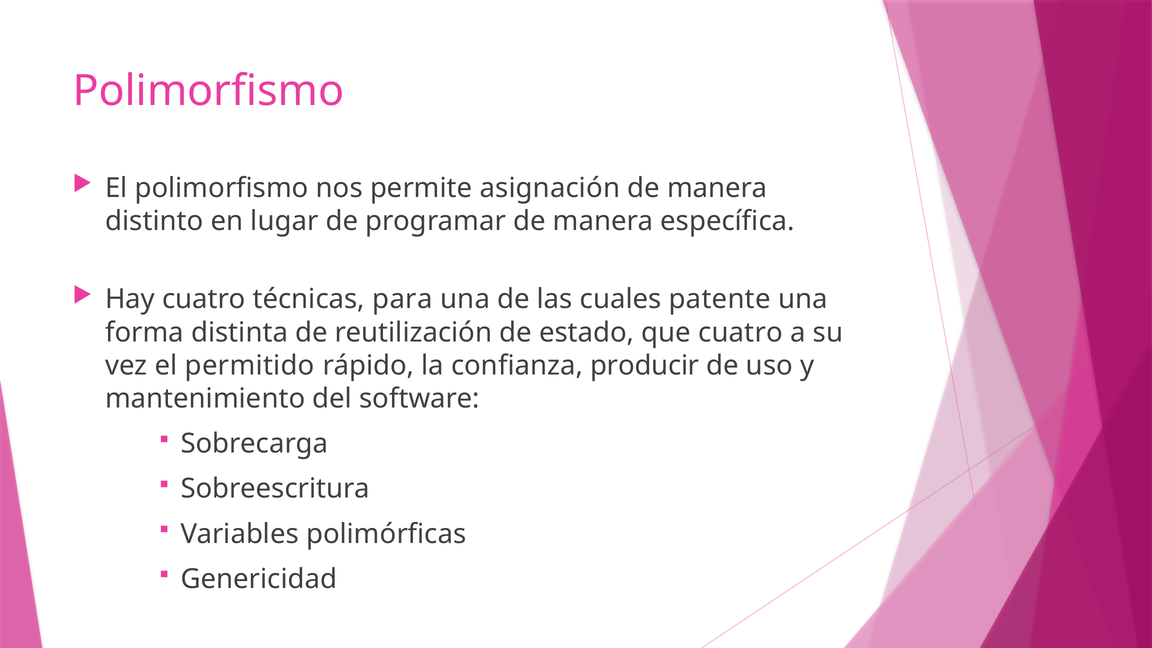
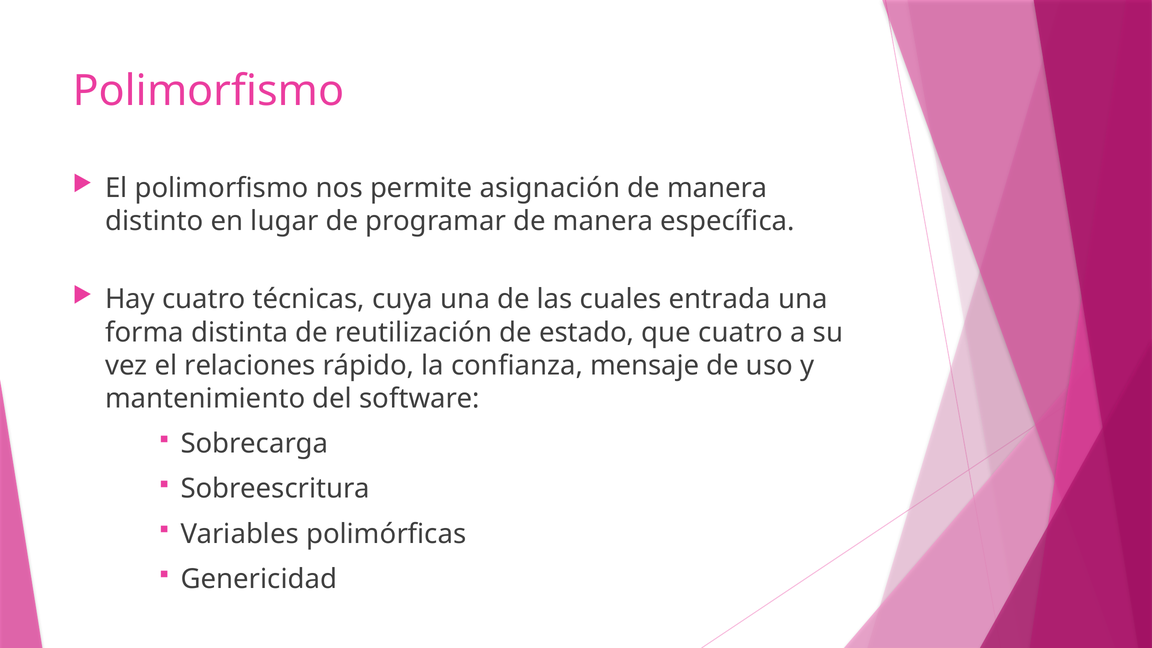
para: para -> cuya (403, 299)
patente: patente -> entrada (720, 299)
permitido: permitido -> relaciones (250, 366)
producir: producir -> mensaje (645, 366)
